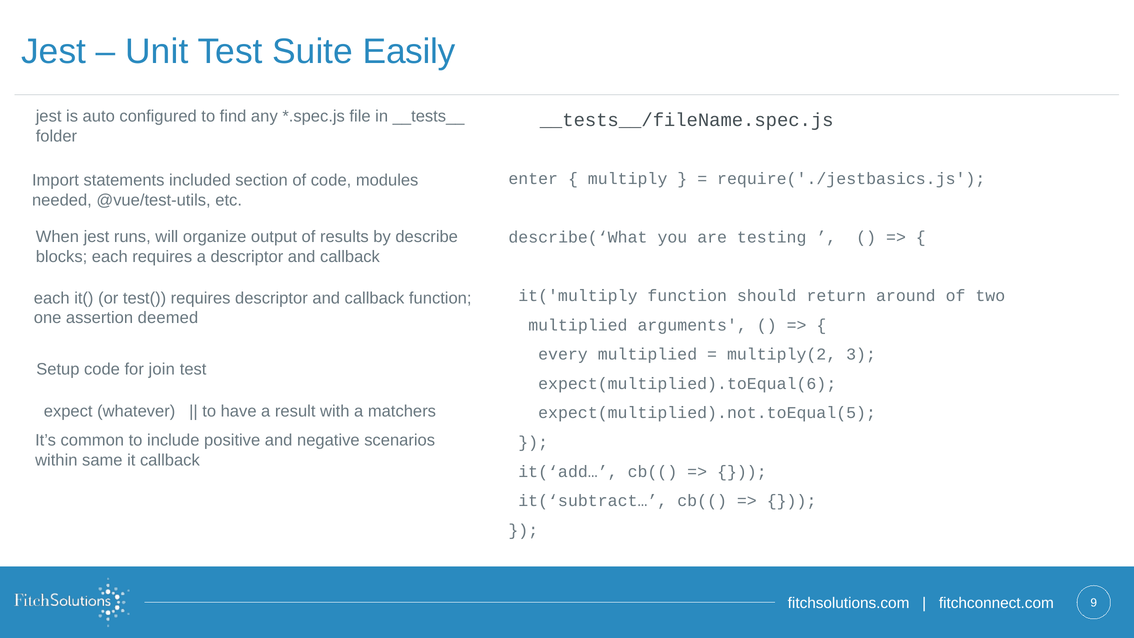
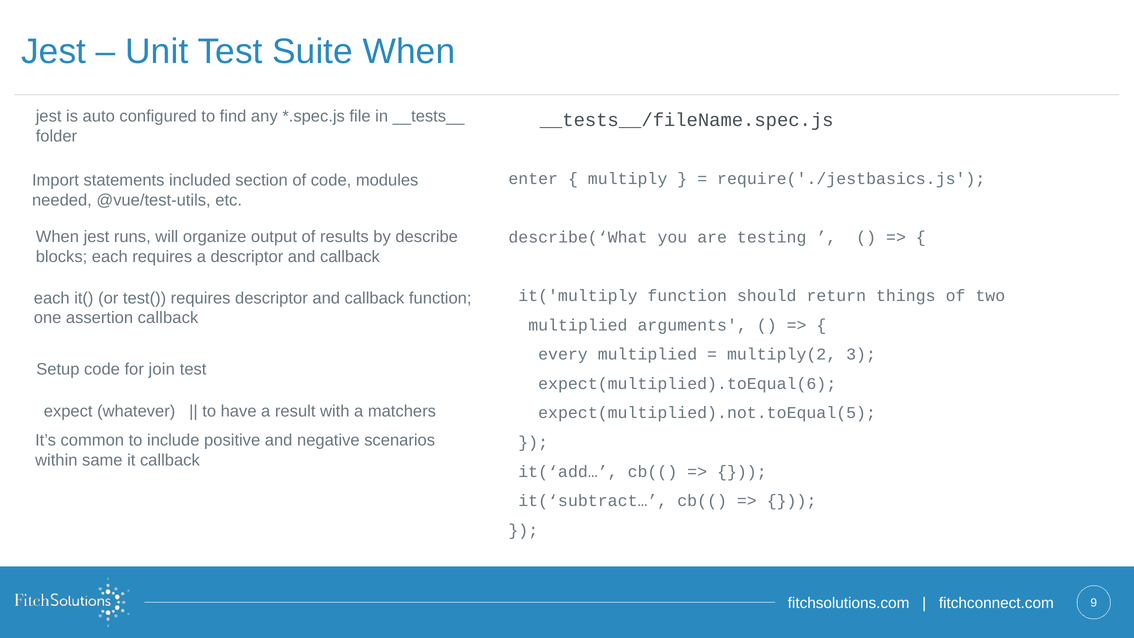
Suite Easily: Easily -> When (409, 51)
around: around -> things (906, 296)
assertion deemed: deemed -> callback (168, 318)
